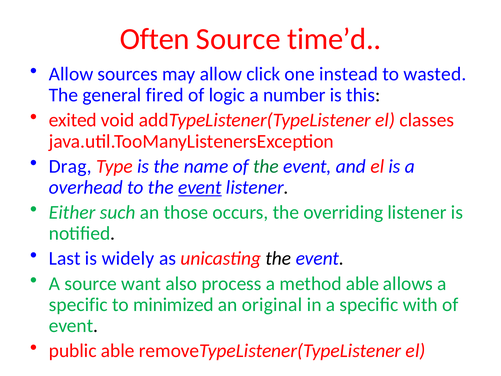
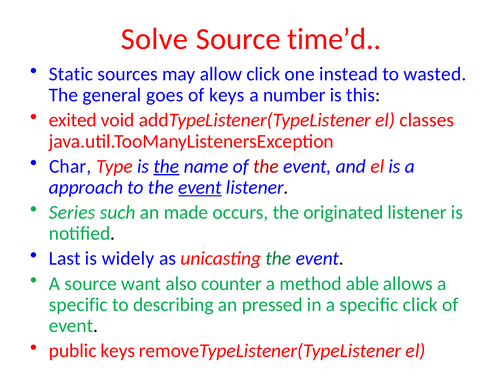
Often: Often -> Solve (154, 39)
Allow: Allow -> Static (71, 74)
fired: fired -> goes (165, 95)
of logic: logic -> keys (227, 95)
Drag: Drag -> Char (70, 166)
the underline: none -> present (166, 166)
the colour: green -> red (266, 166)
overhead: overhead -> approach (86, 187)
Either: Either -> Series (72, 212)
those: those -> made (186, 212)
overriding: overriding -> originated (343, 212)
the colour: black -> green (278, 258)
process: process -> counter (232, 283)
minimized: minimized -> describing (173, 304)
original: original -> pressed (272, 304)
specific with: with -> click (420, 304)
public able: able -> keys (118, 351)
